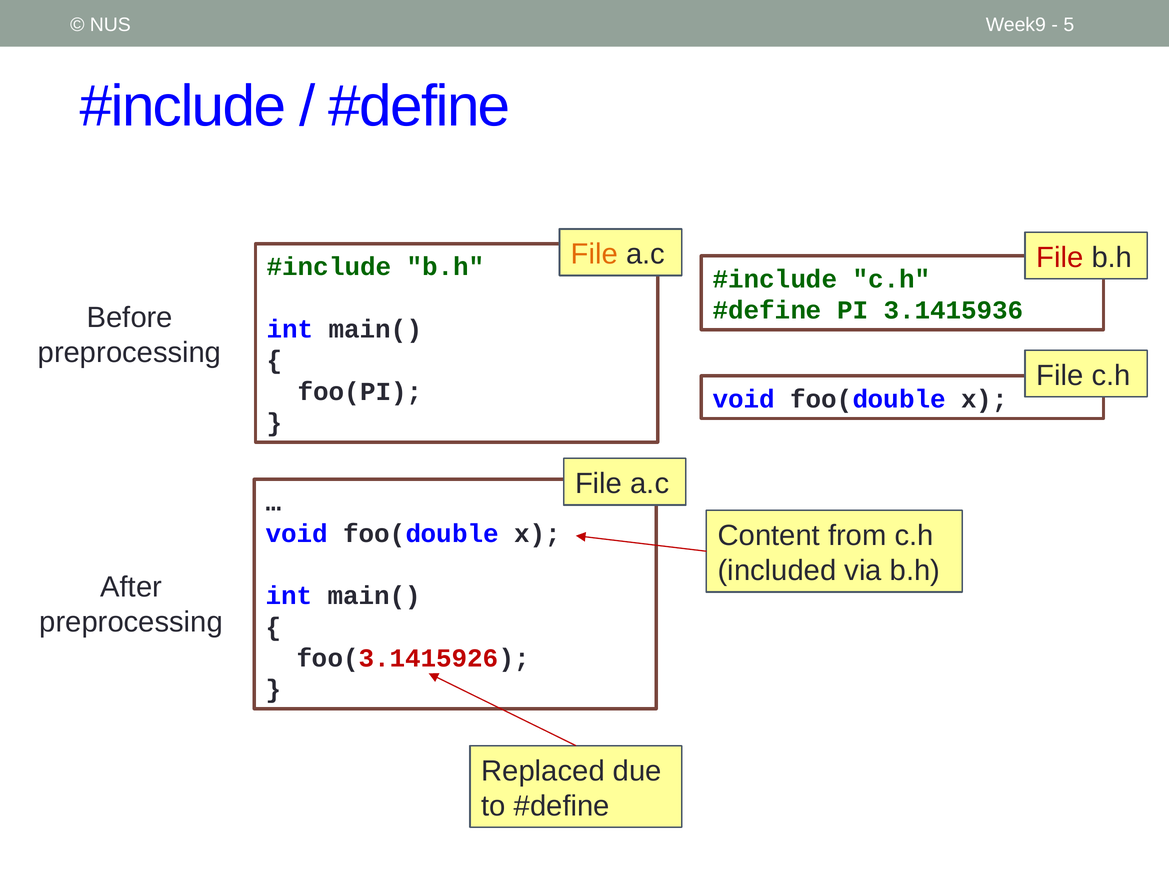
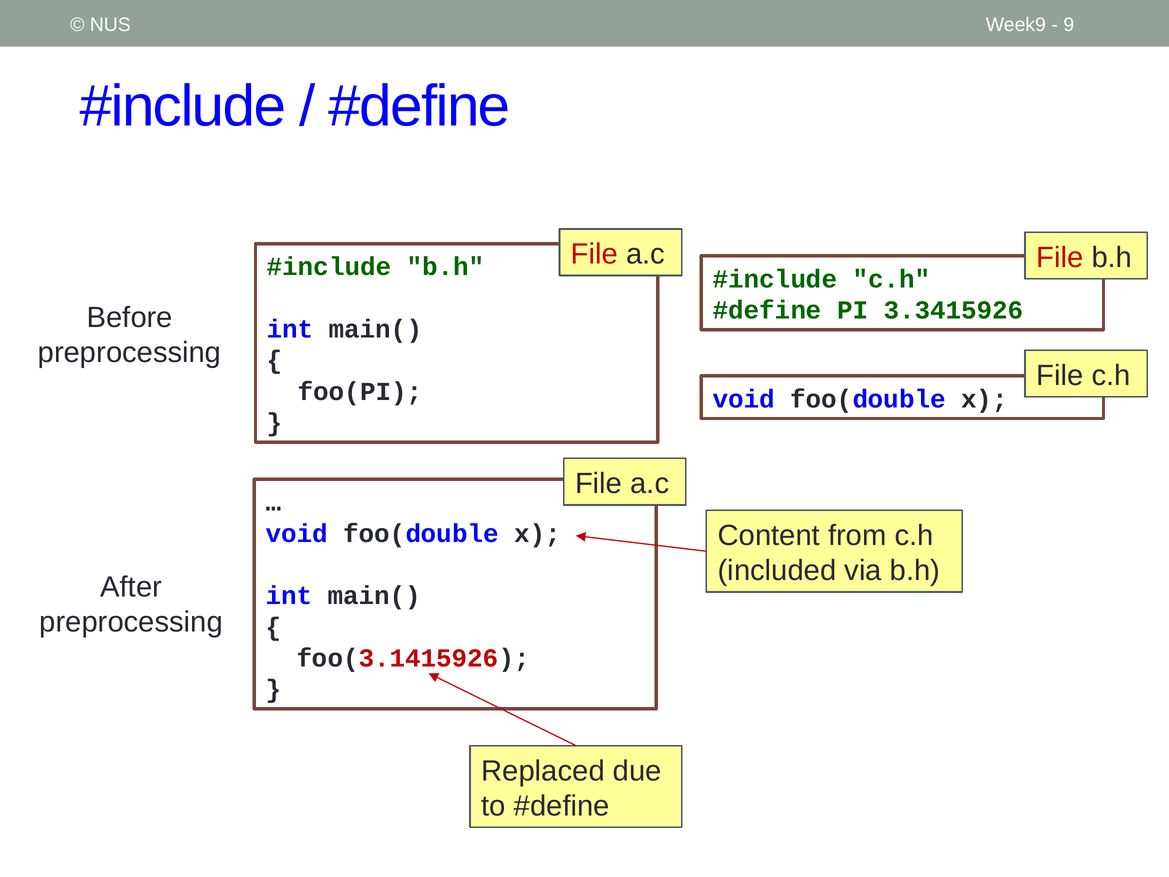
5: 5 -> 9 (1069, 25)
File colour: orange -> red (594, 254)
3.1415936: 3.1415936 -> 3.3415926 (954, 310)
